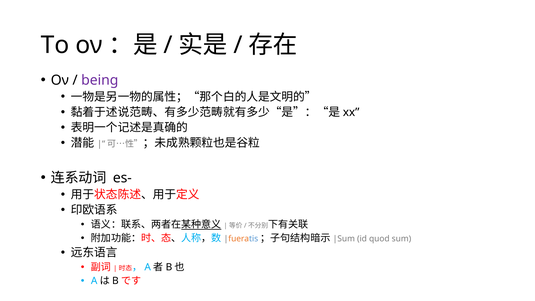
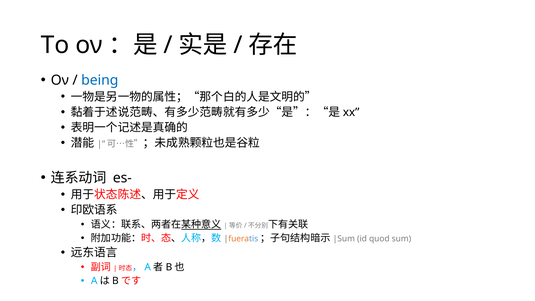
being colour: purple -> blue (100, 80)
